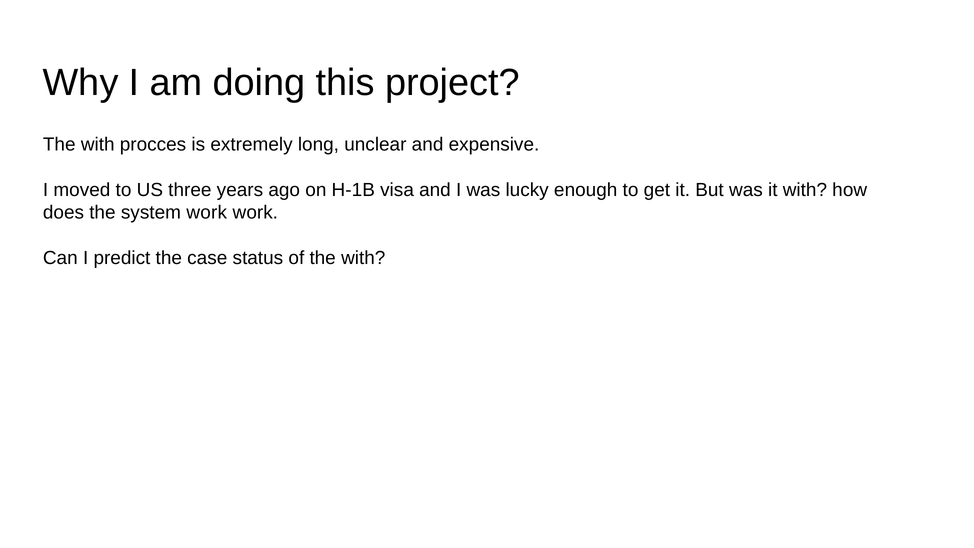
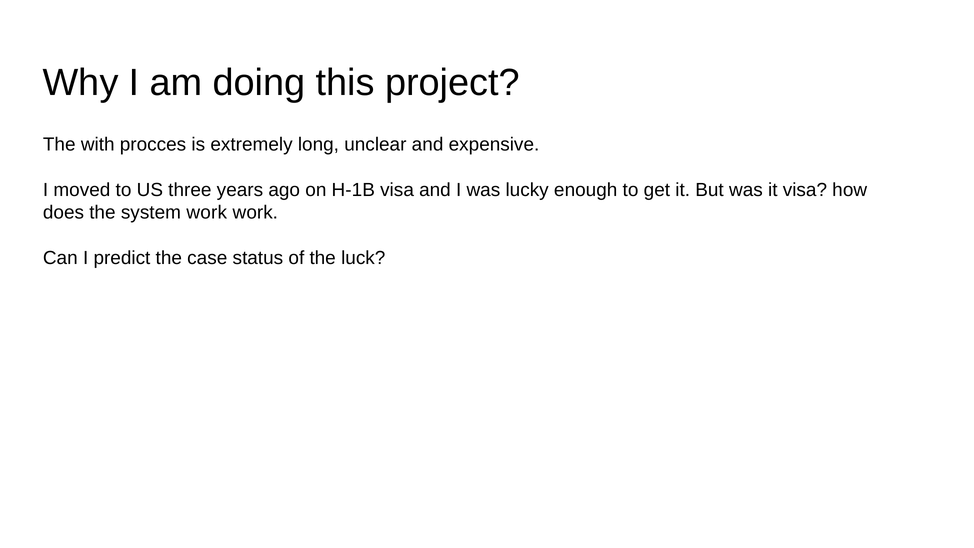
it with: with -> visa (805, 190)
of the with: with -> luck (363, 258)
